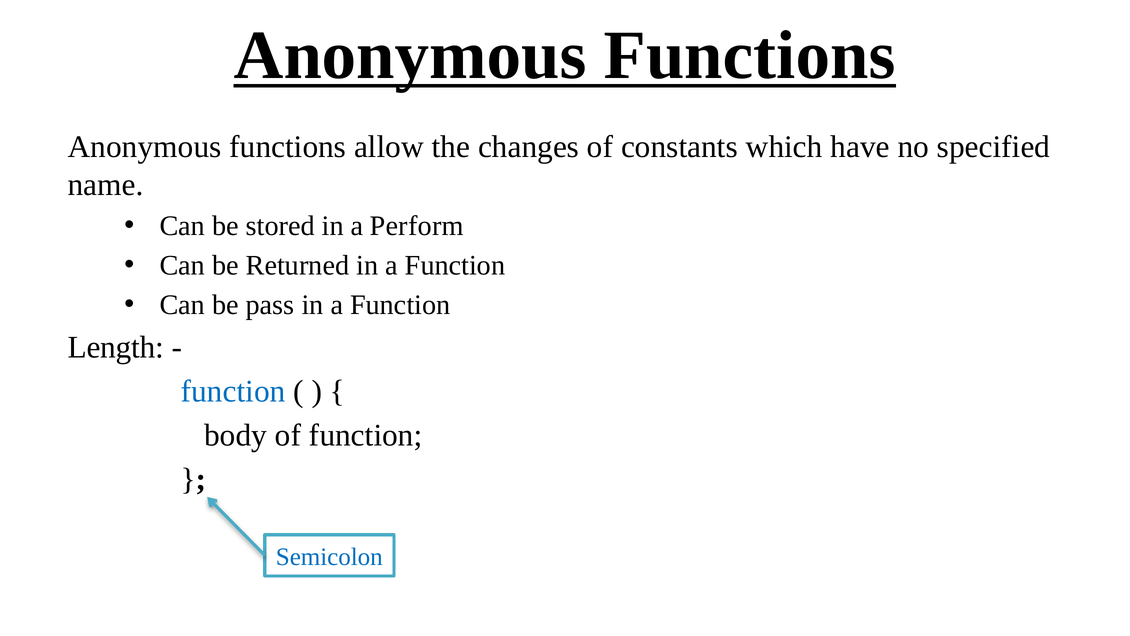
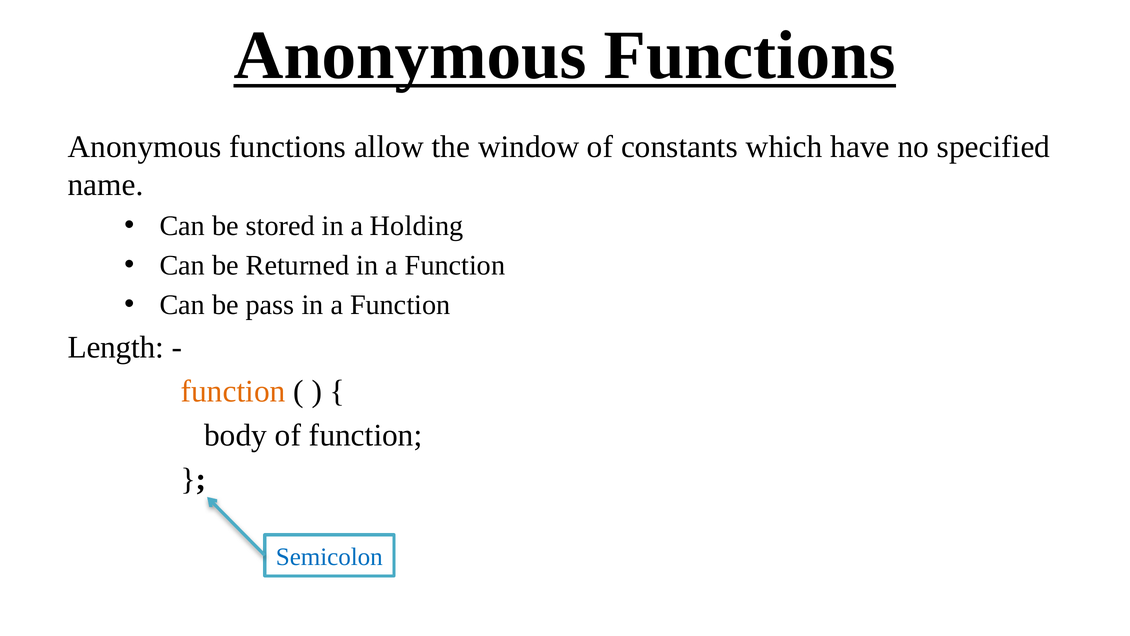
changes: changes -> window (529, 147)
Perform: Perform -> Holding (417, 226)
function colour: blue -> orange (233, 391)
